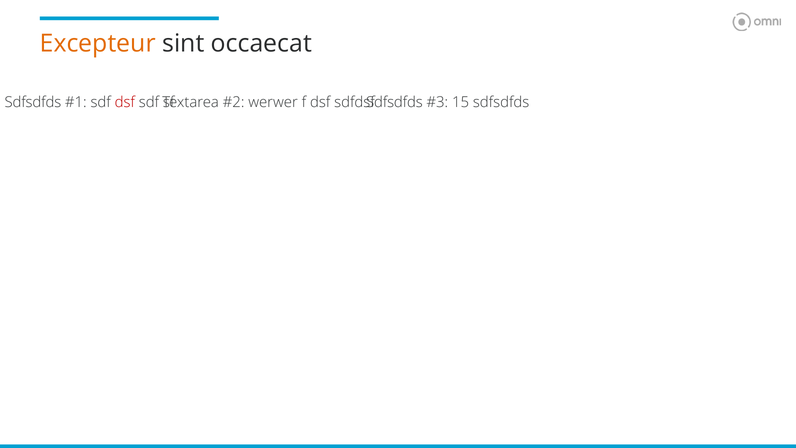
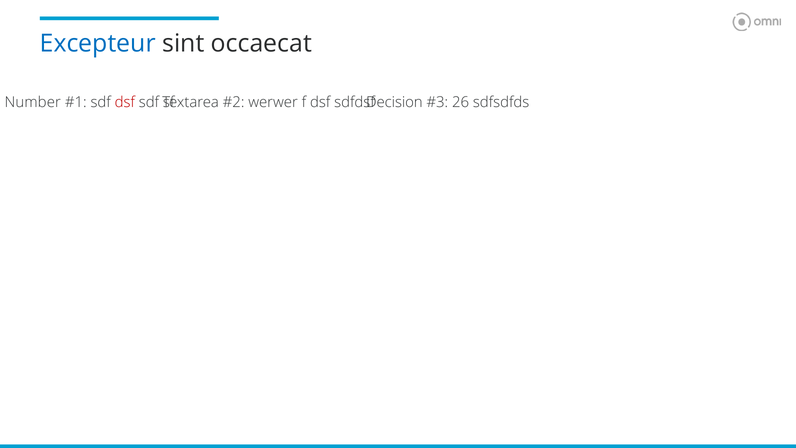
Excepteur colour: orange -> blue (98, 44)
Sdfsdfds: Sdfsdfds -> Number (33, 102)
Sdfsdfds: Sdfsdfds -> Decision (394, 102)
15: 15 -> 26 (461, 102)
